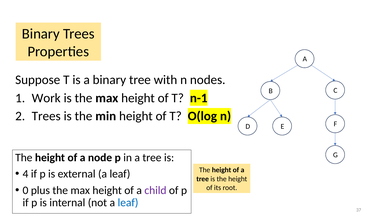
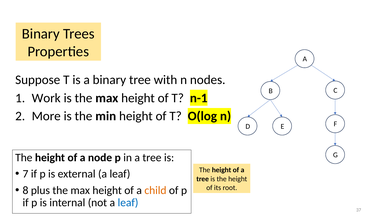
Trees: Trees -> More (46, 116)
4: 4 -> 7 (25, 174)
0: 0 -> 8 (25, 190)
child colour: purple -> orange (155, 190)
